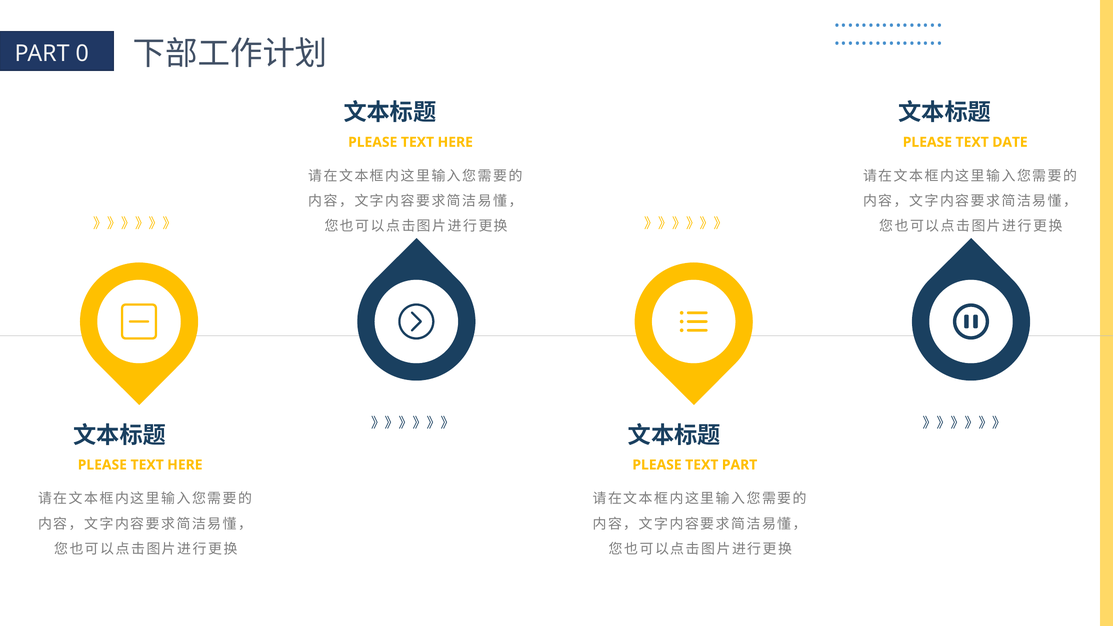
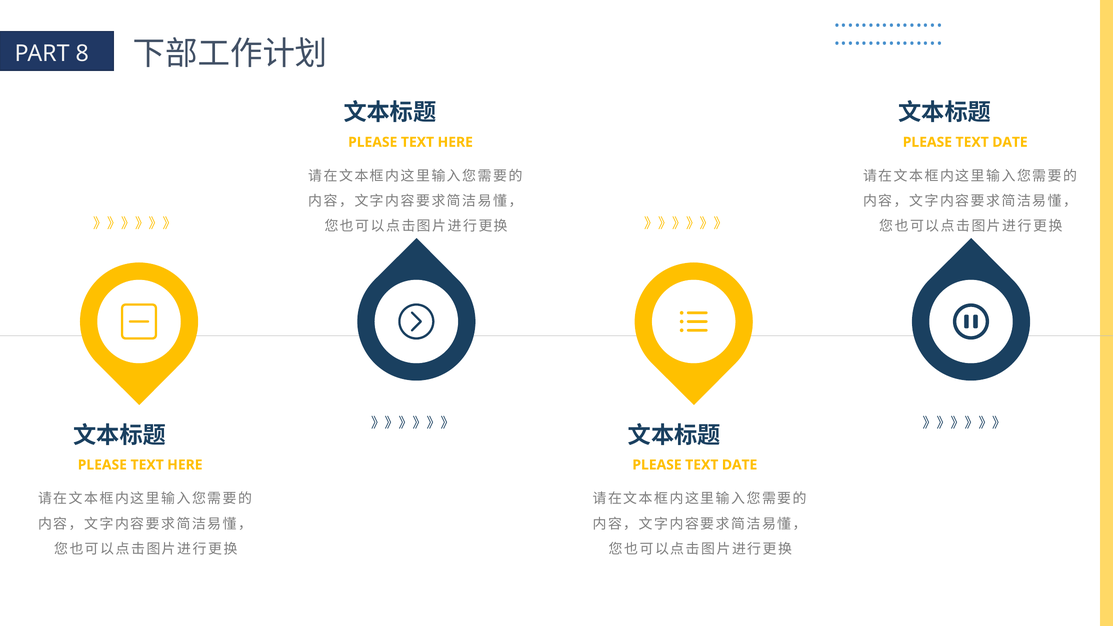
0: 0 -> 8 (82, 53)
PART: PART -> DATE (740, 465)
